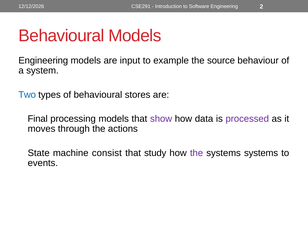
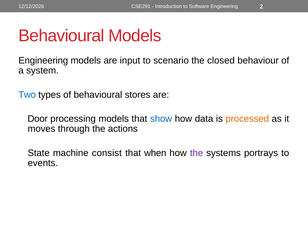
example: example -> scenario (171, 60)
source: source -> closed (221, 60)
Final: Final -> Door (38, 119)
show colour: purple -> blue (161, 119)
processed colour: purple -> orange (247, 119)
study: study -> when (155, 153)
systems systems: systems -> portrays (261, 153)
